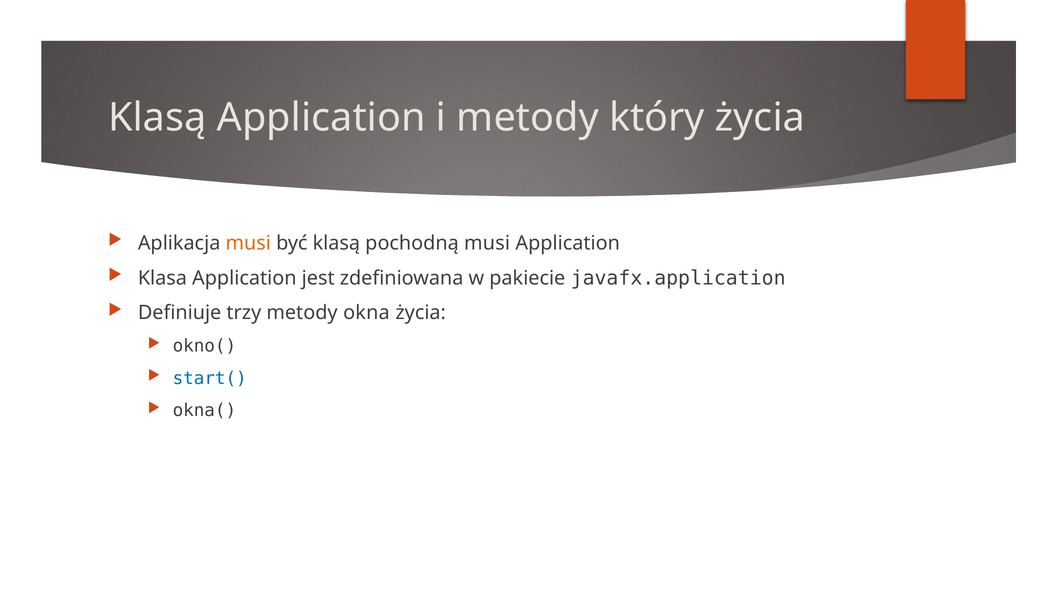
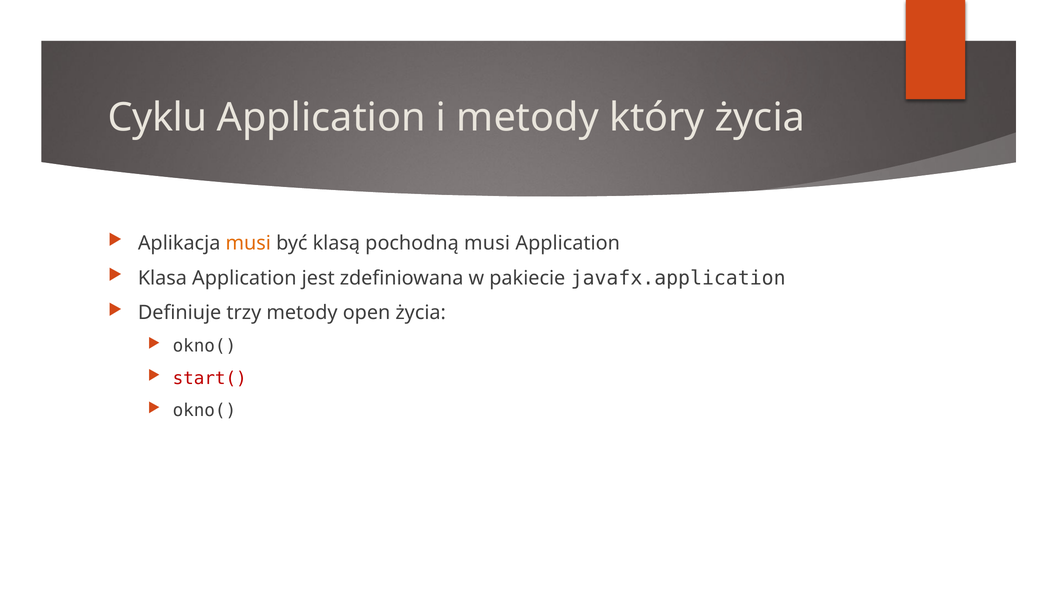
Klasą: Klasą -> Cyklu (157, 118)
okna: okna -> open (367, 313)
start( colour: blue -> red (210, 378)
okna(: okna( -> okno( (204, 411)
